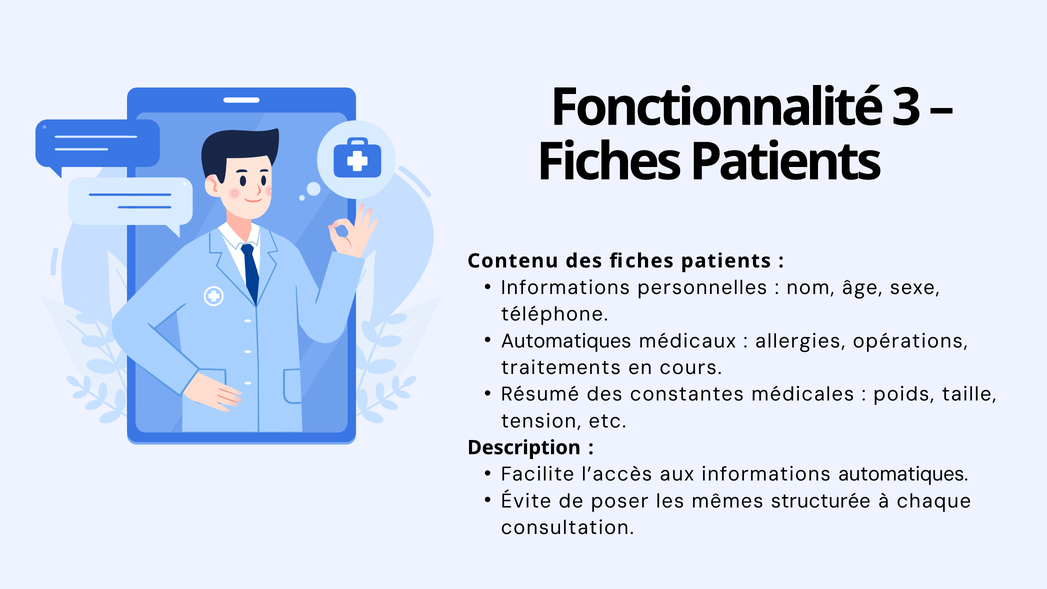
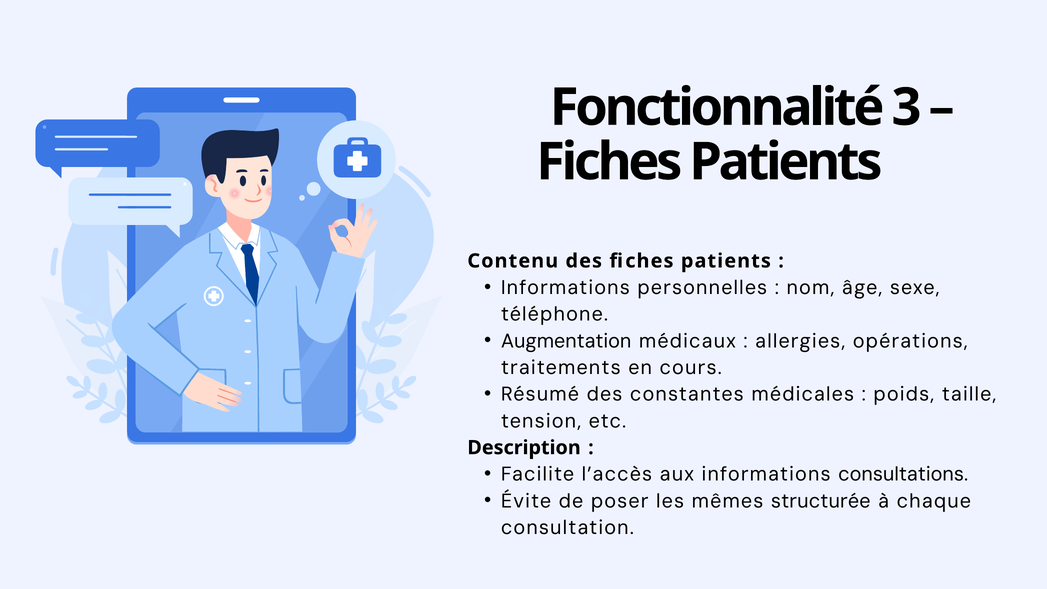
Automatiques: Automatiques -> Augmentation (566, 341)
informations automatiques: automatiques -> consultations (903, 474)
